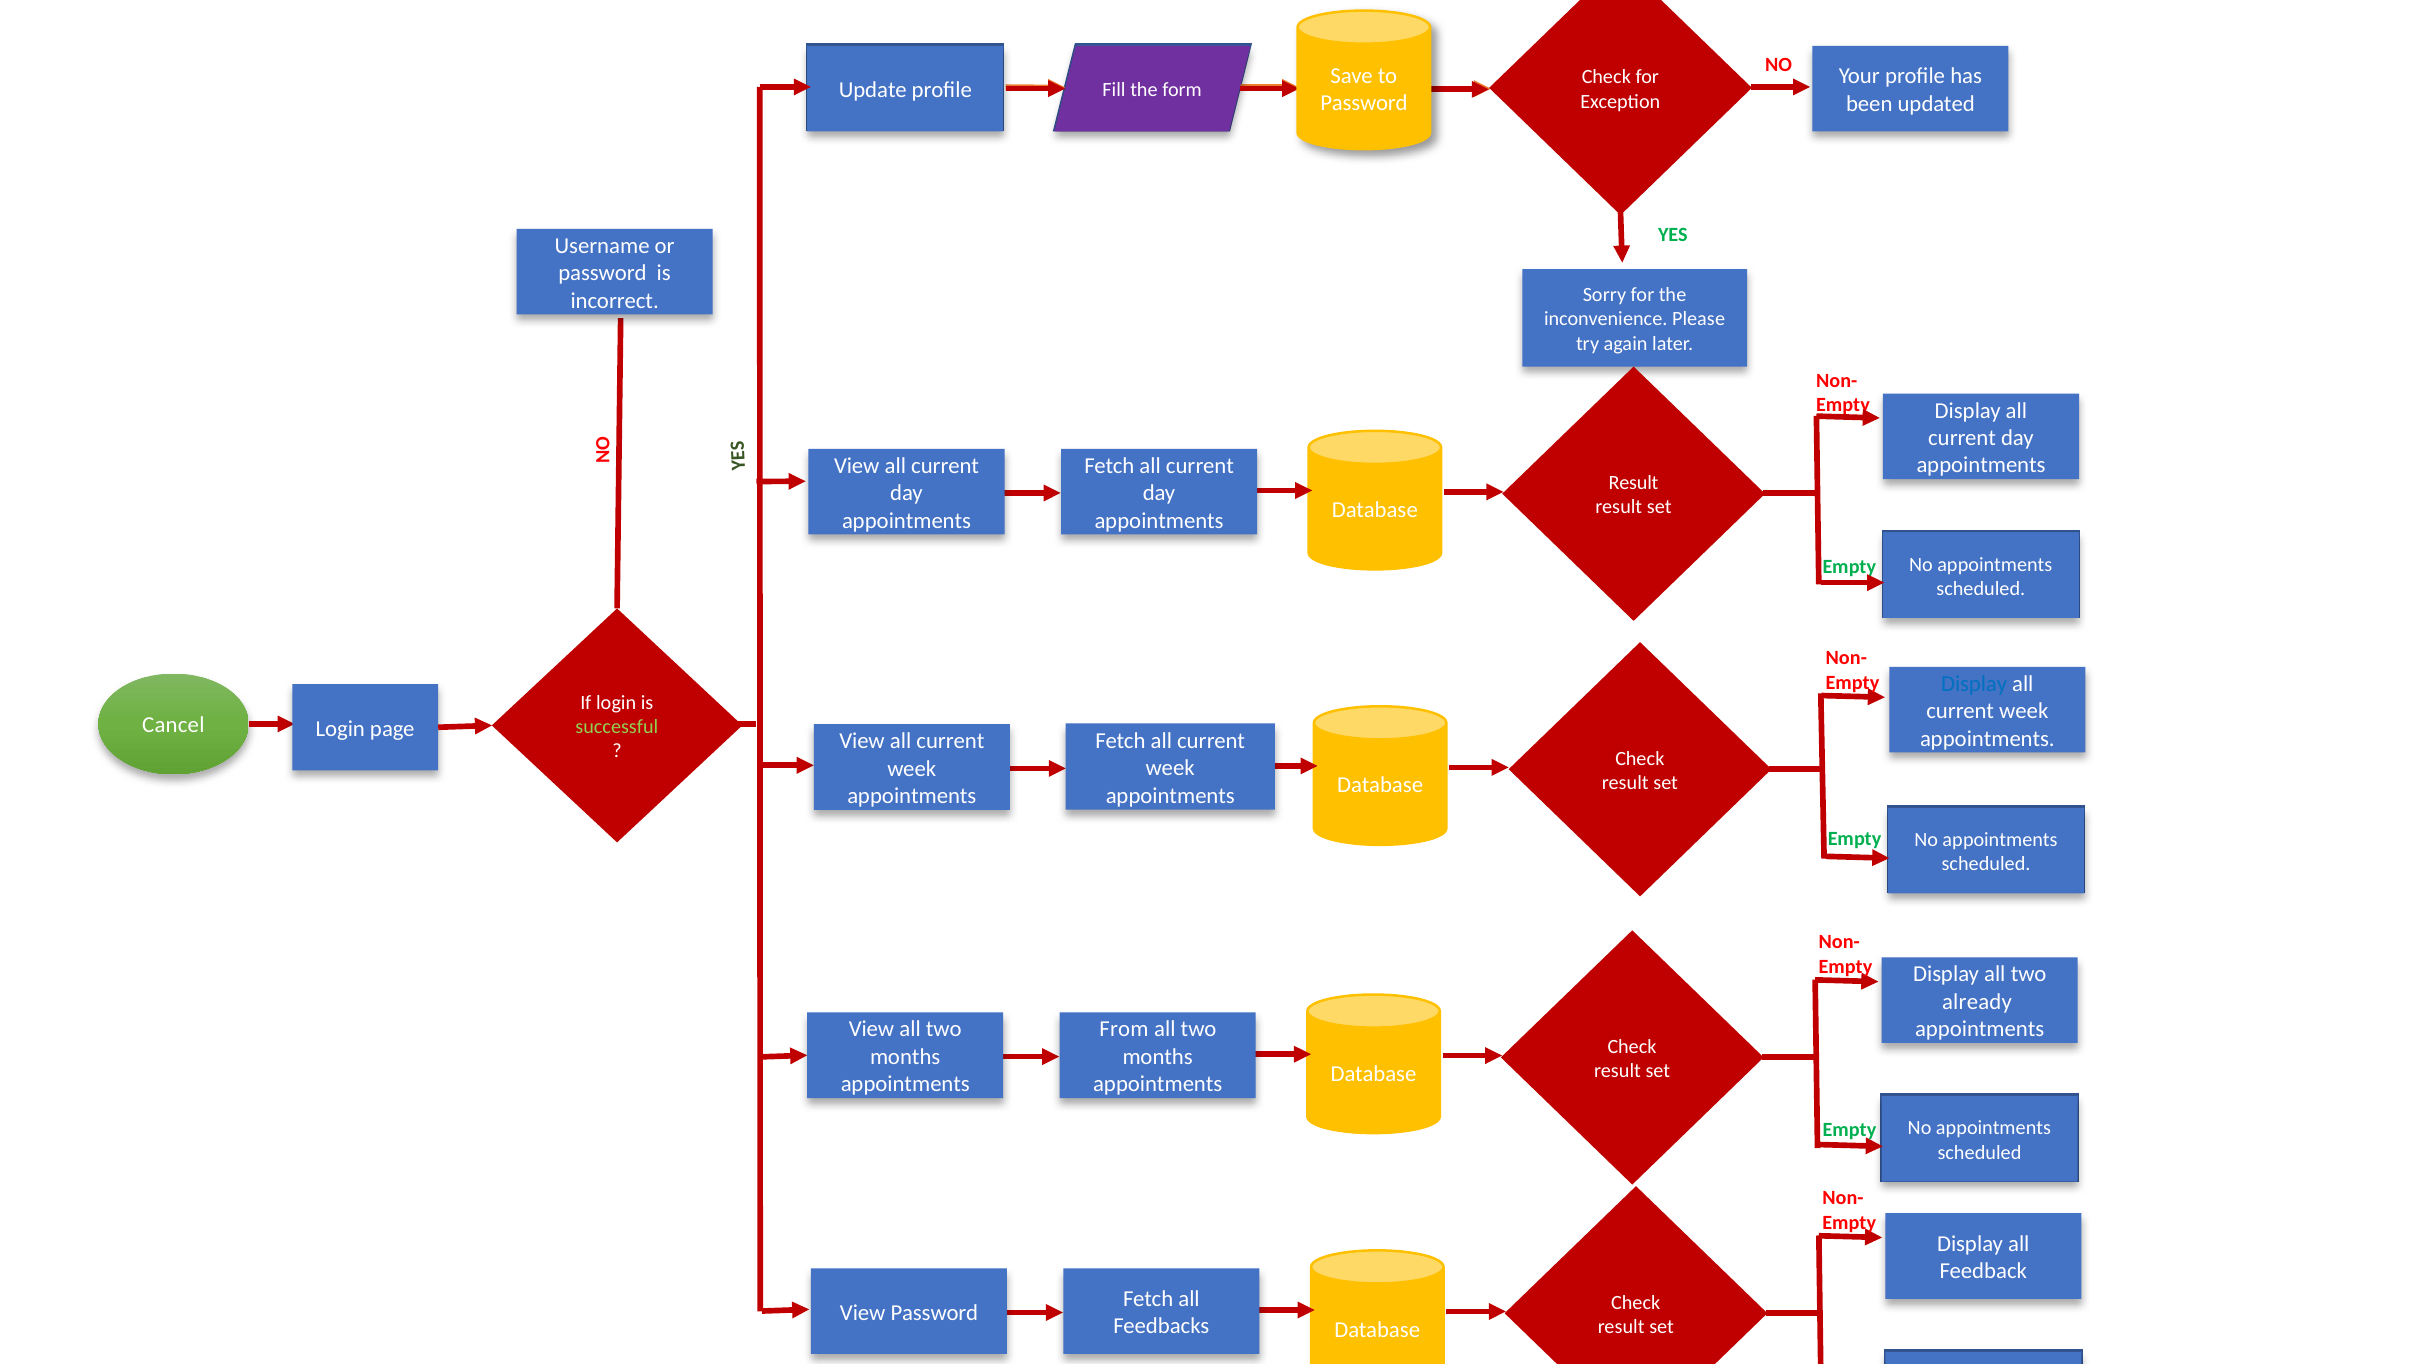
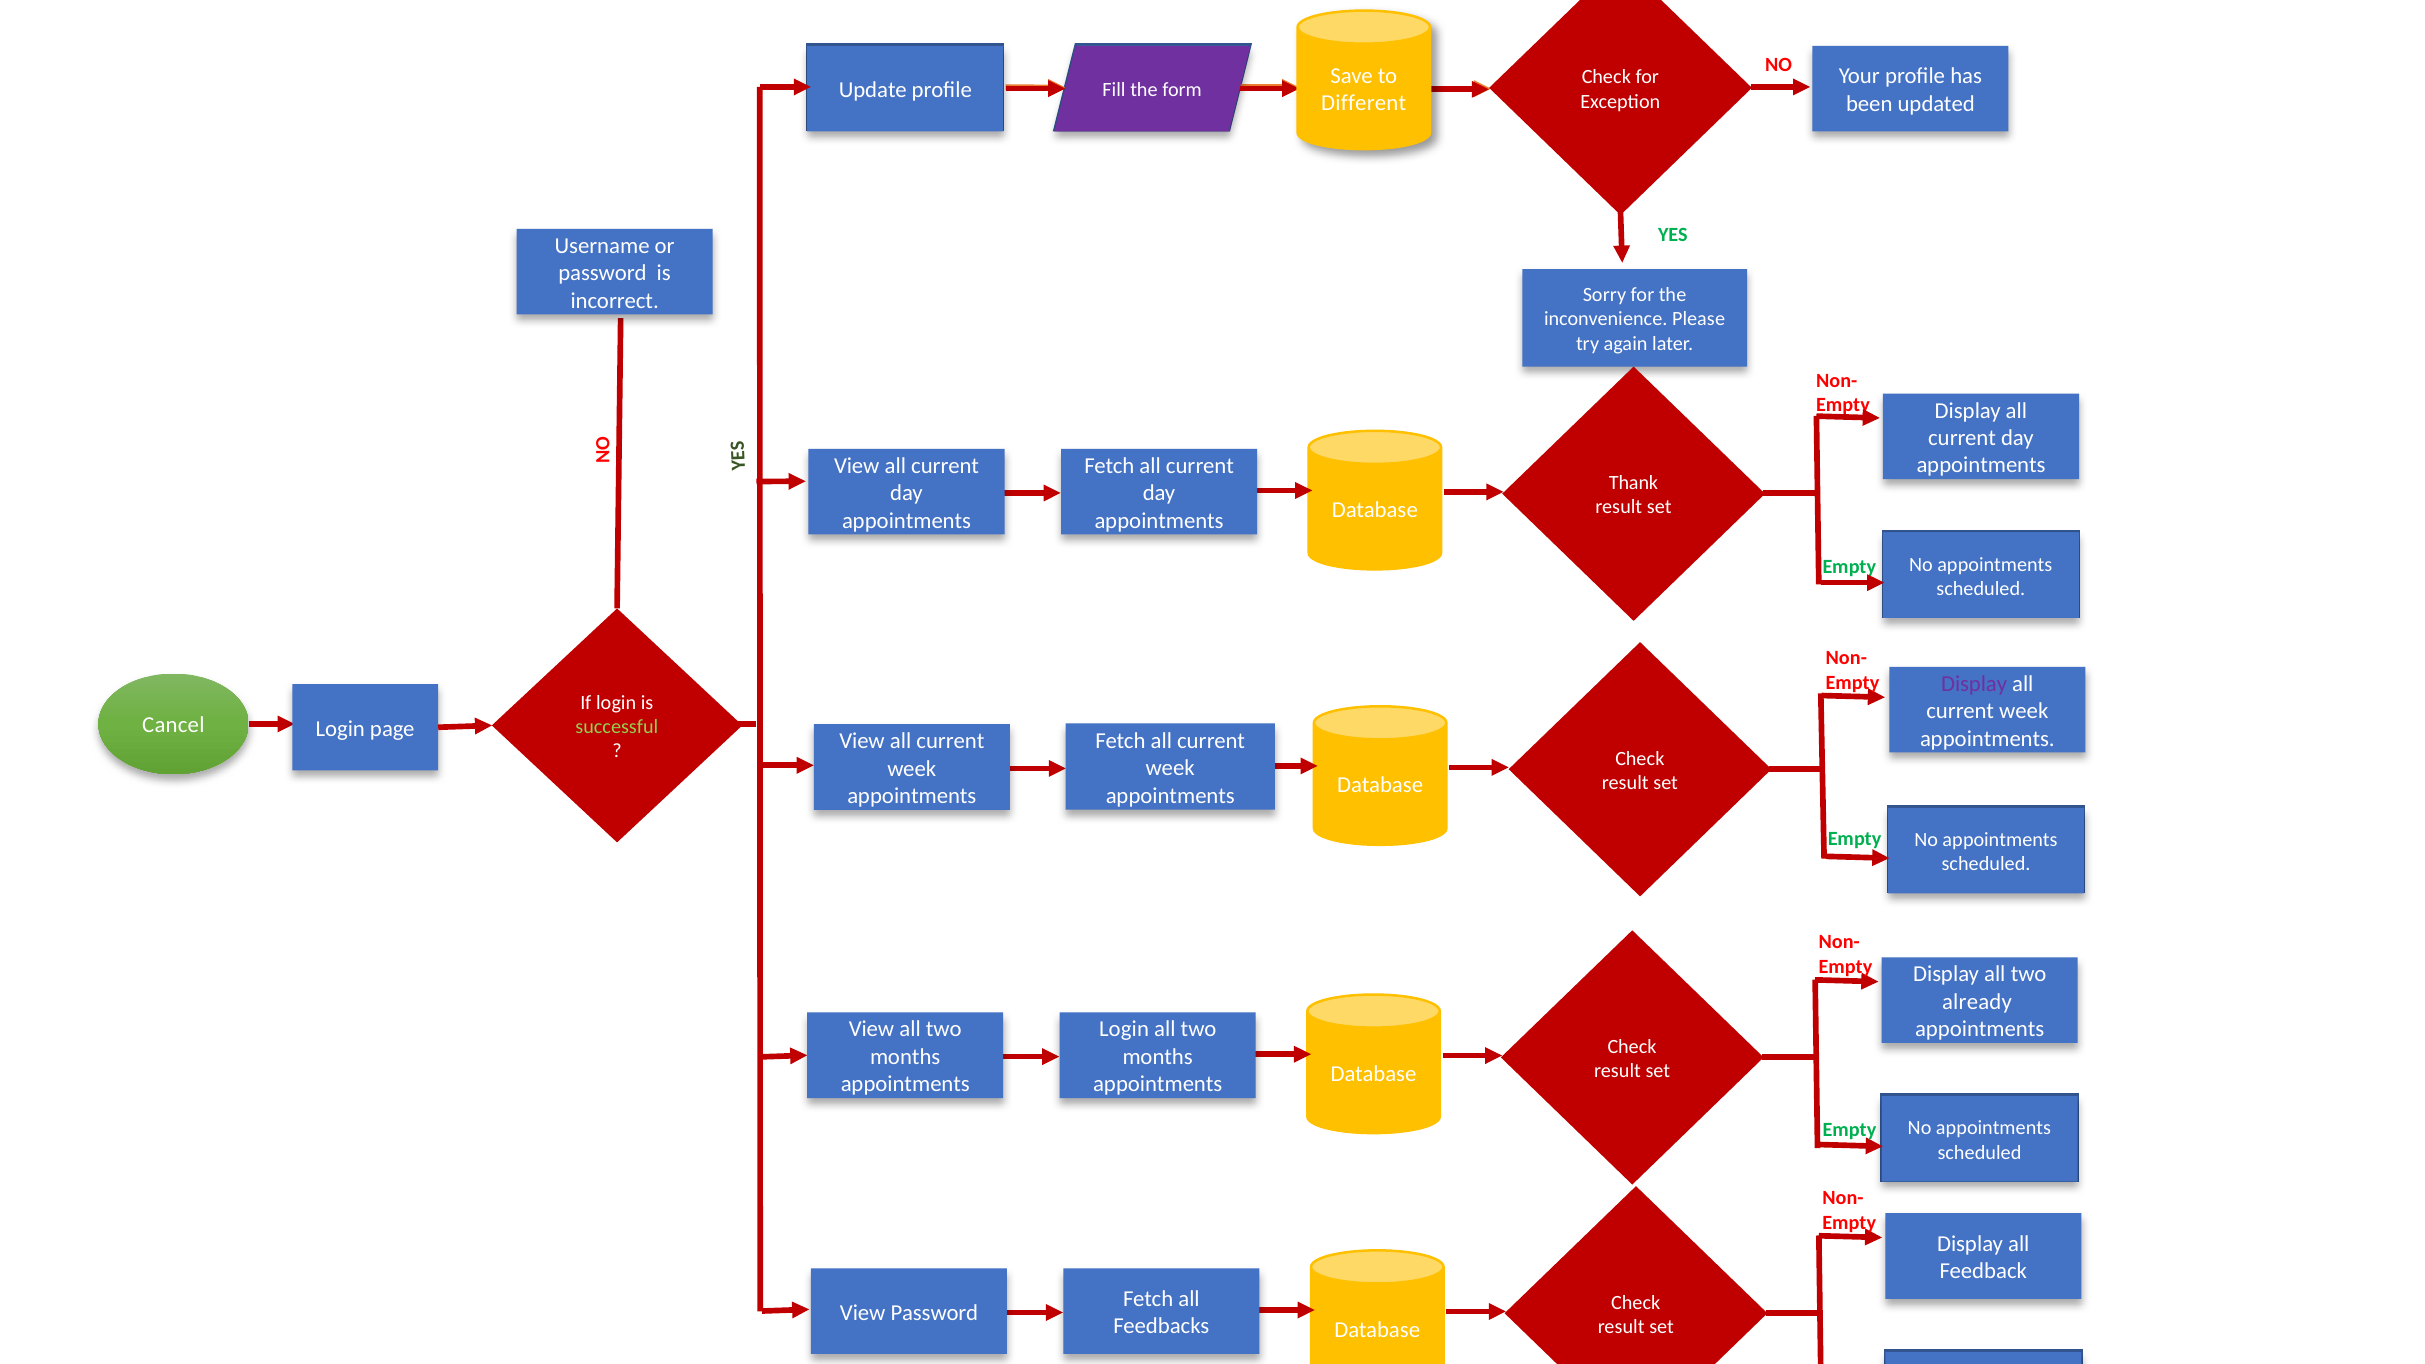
Password: Password -> Different (1364, 103)
Result: Result -> Thank (1634, 483)
Display colour: blue -> purple (1974, 684)
From: From -> Login (1124, 1030)
